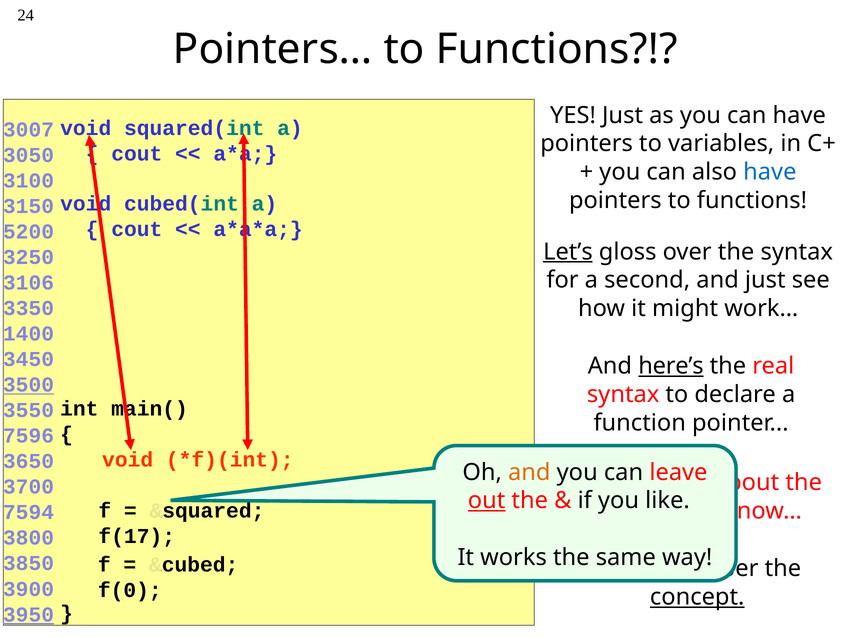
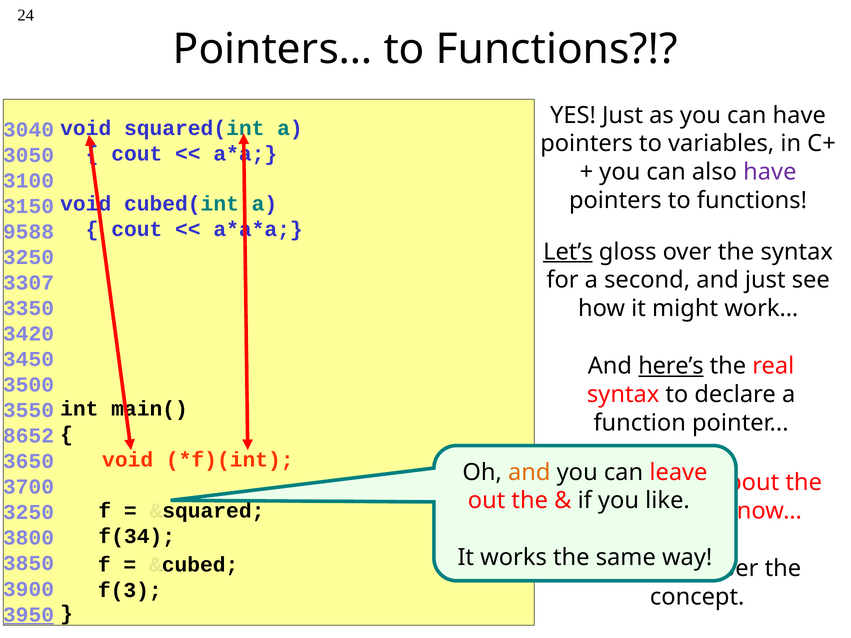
3007: 3007 -> 3040 (29, 130)
have colour: blue -> purple (770, 172)
5200: 5200 -> 9588 (29, 232)
3106: 3106 -> 3307 (29, 283)
1400: 1400 -> 3420 (29, 334)
3500 underline: present -> none (29, 385)
7596: 7596 -> 8652 (29, 436)
out underline: present -> none (487, 501)
7594: 7594 -> 3250 (29, 513)
f(17: f(17 -> f(34 (137, 537)
f(0: f(0 -> f(3 (130, 590)
concept underline: present -> none (697, 597)
